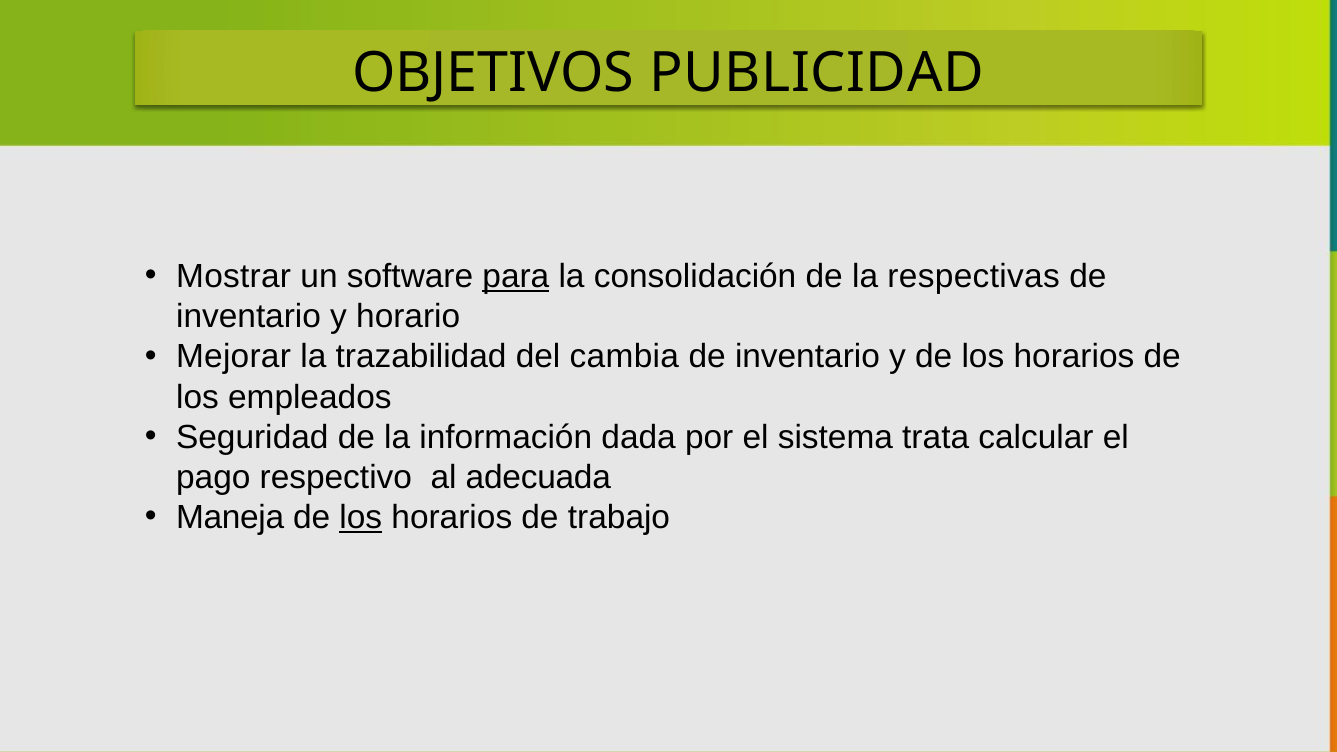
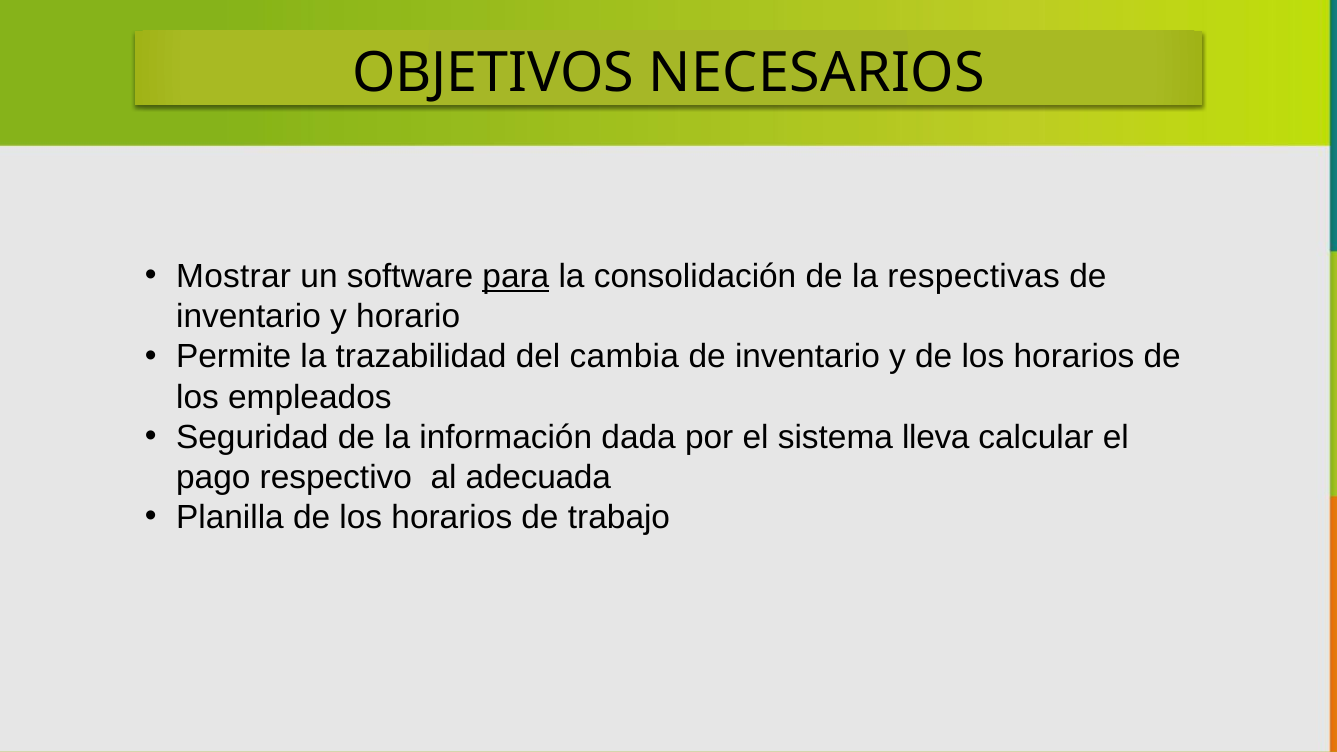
PUBLICIDAD: PUBLICIDAD -> NECESARIOS (817, 73)
Mejorar: Mejorar -> Permite (234, 357)
trata: trata -> lleva (936, 437)
Maneja: Maneja -> Planilla (230, 517)
los underline: present -> none (361, 517)
